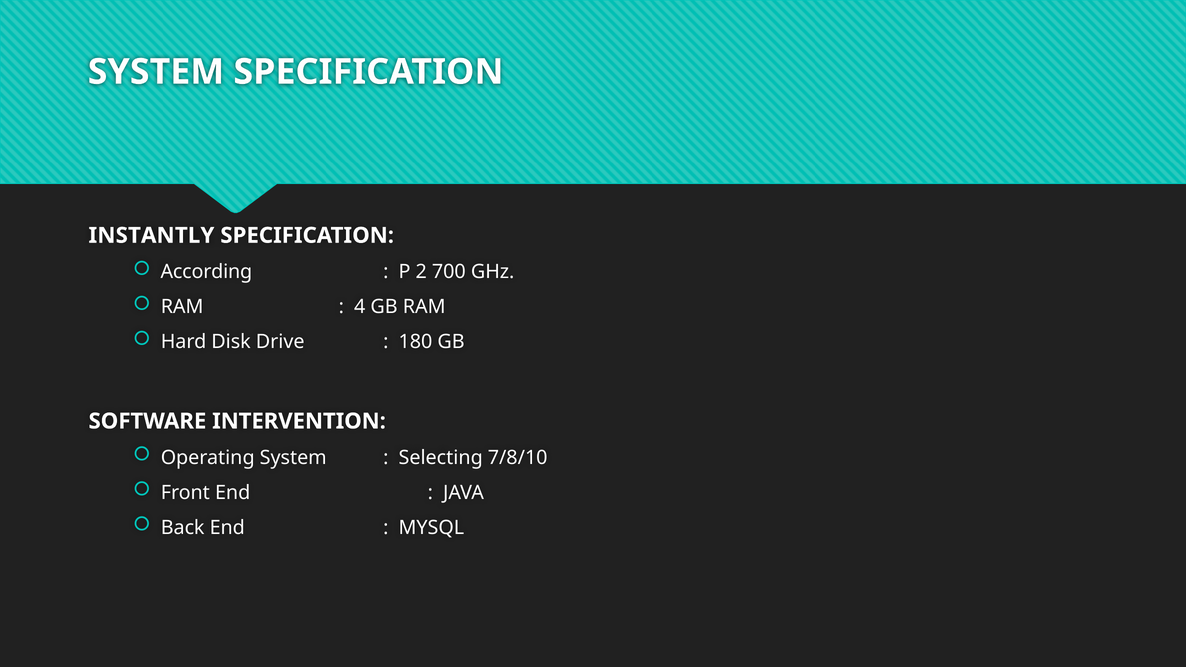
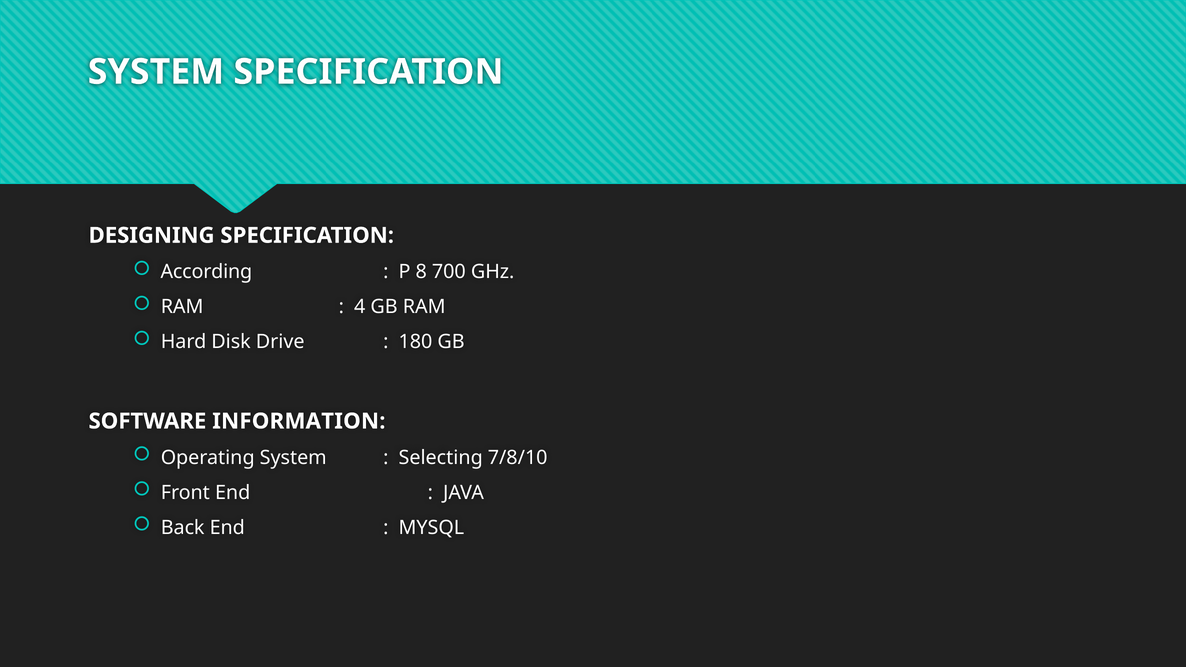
INSTANTLY: INSTANTLY -> DESIGNING (152, 235)
2: 2 -> 8 (421, 272)
INTERVENTION: INTERVENTION -> INFORMATION (299, 421)
